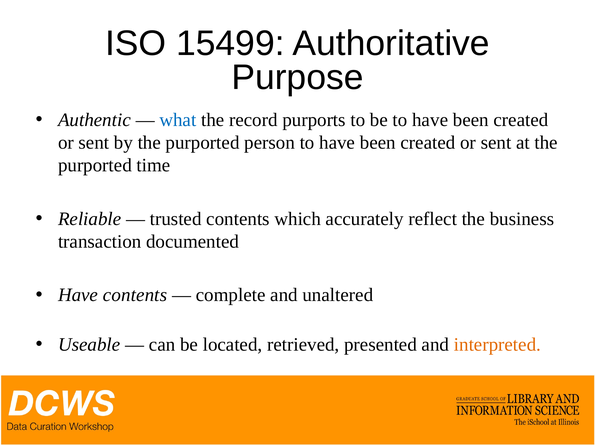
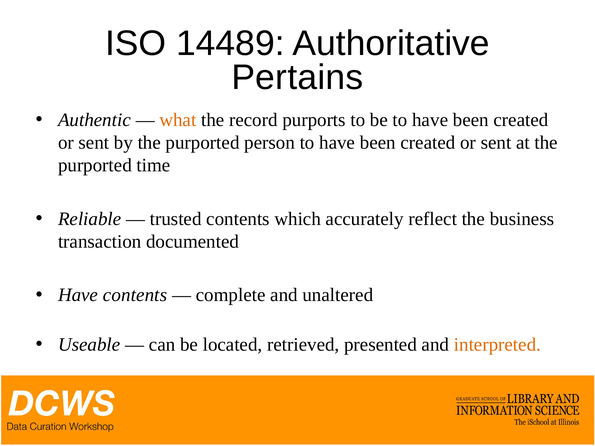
15499: 15499 -> 14489 (230, 43)
Purpose: Purpose -> Pertains (297, 77)
what colour: blue -> orange (178, 120)
